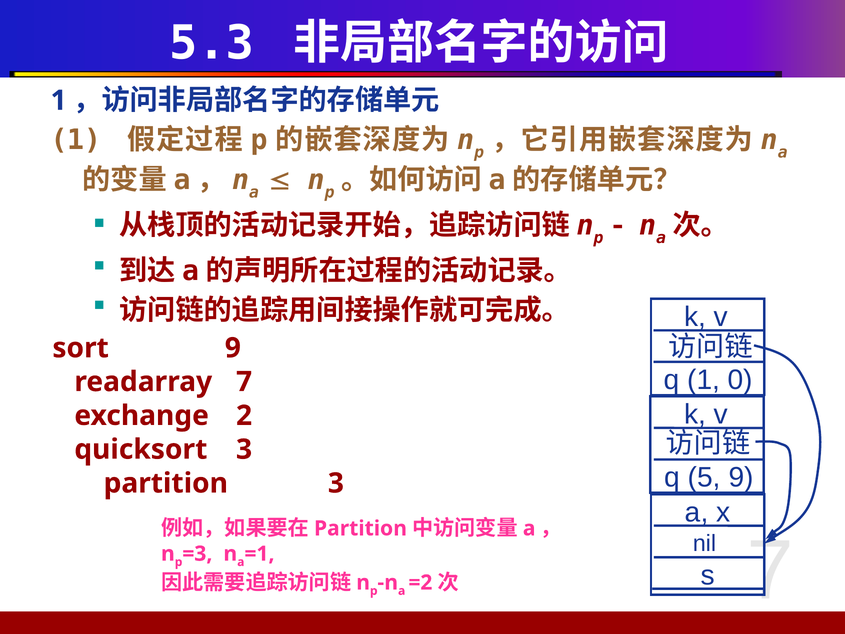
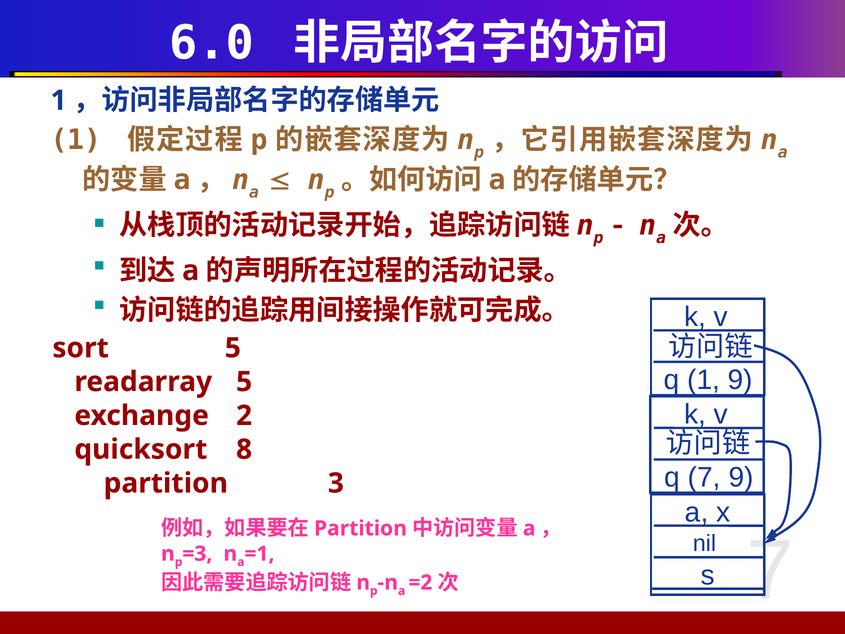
5.3: 5.3 -> 6.0 (212, 43)
sort 9: 9 -> 5 (233, 348)
1 0: 0 -> 9 (740, 380)
readarray 7: 7 -> 5 (244, 382)
quicksort 3: 3 -> 8 (244, 449)
q 5: 5 -> 7 (704, 477)
